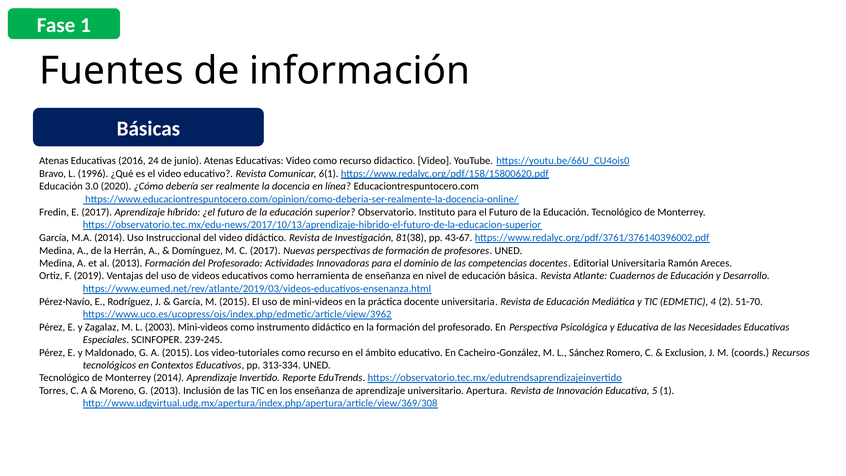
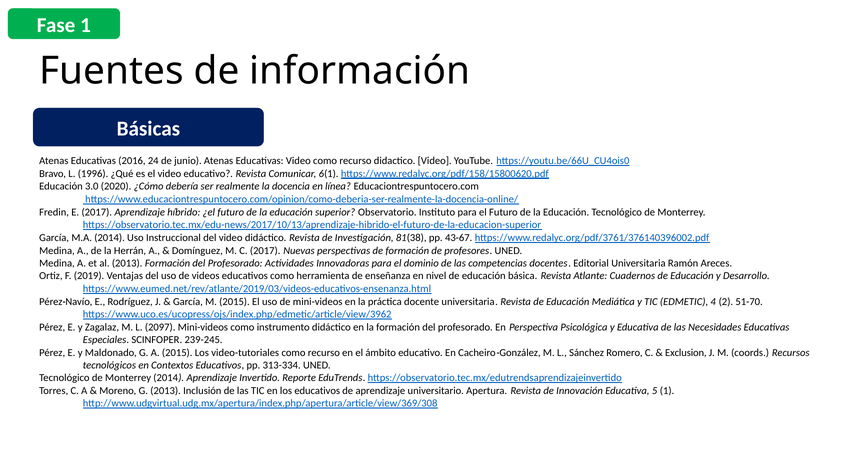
2003: 2003 -> 2097 (160, 327)
los enseñanza: enseñanza -> educativos (317, 391)
